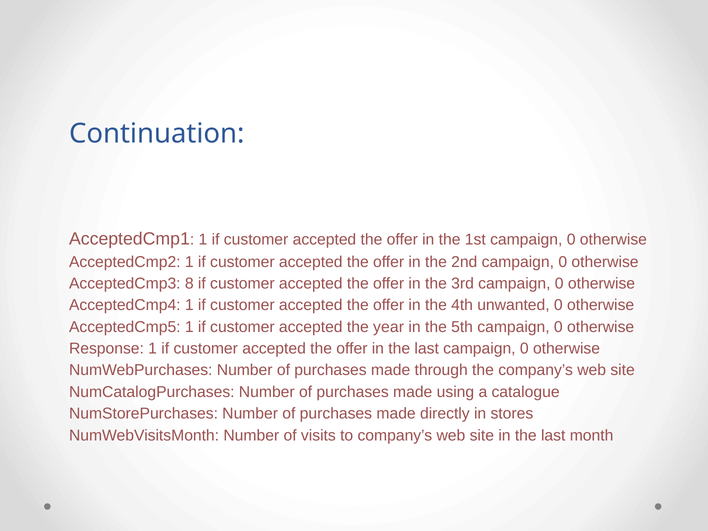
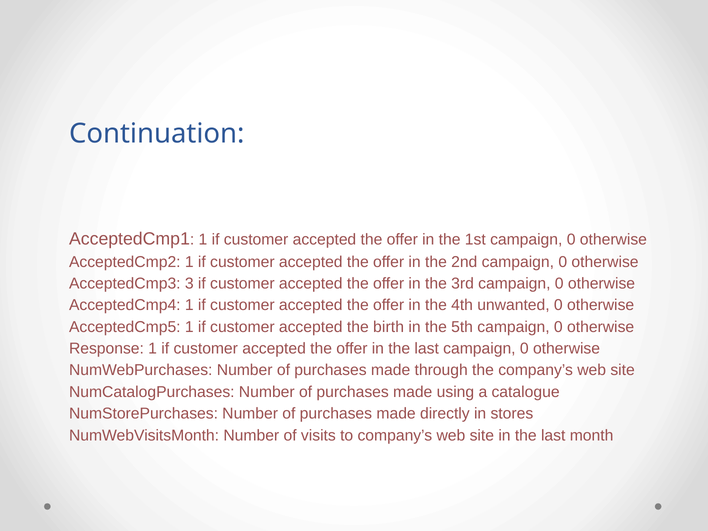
8: 8 -> 3 (189, 284)
year: year -> birth (389, 327)
